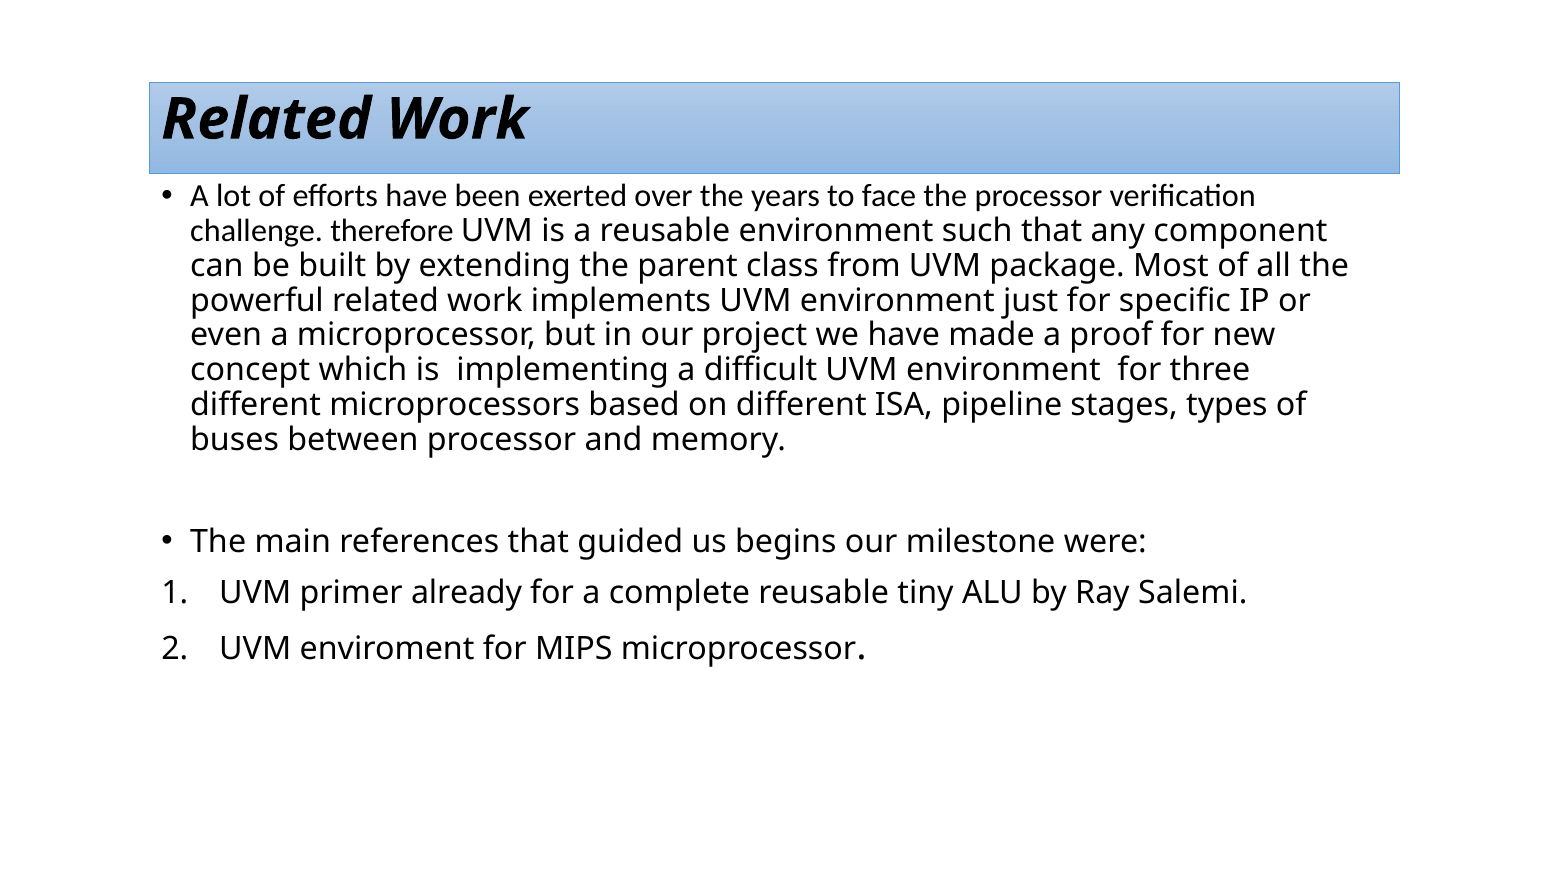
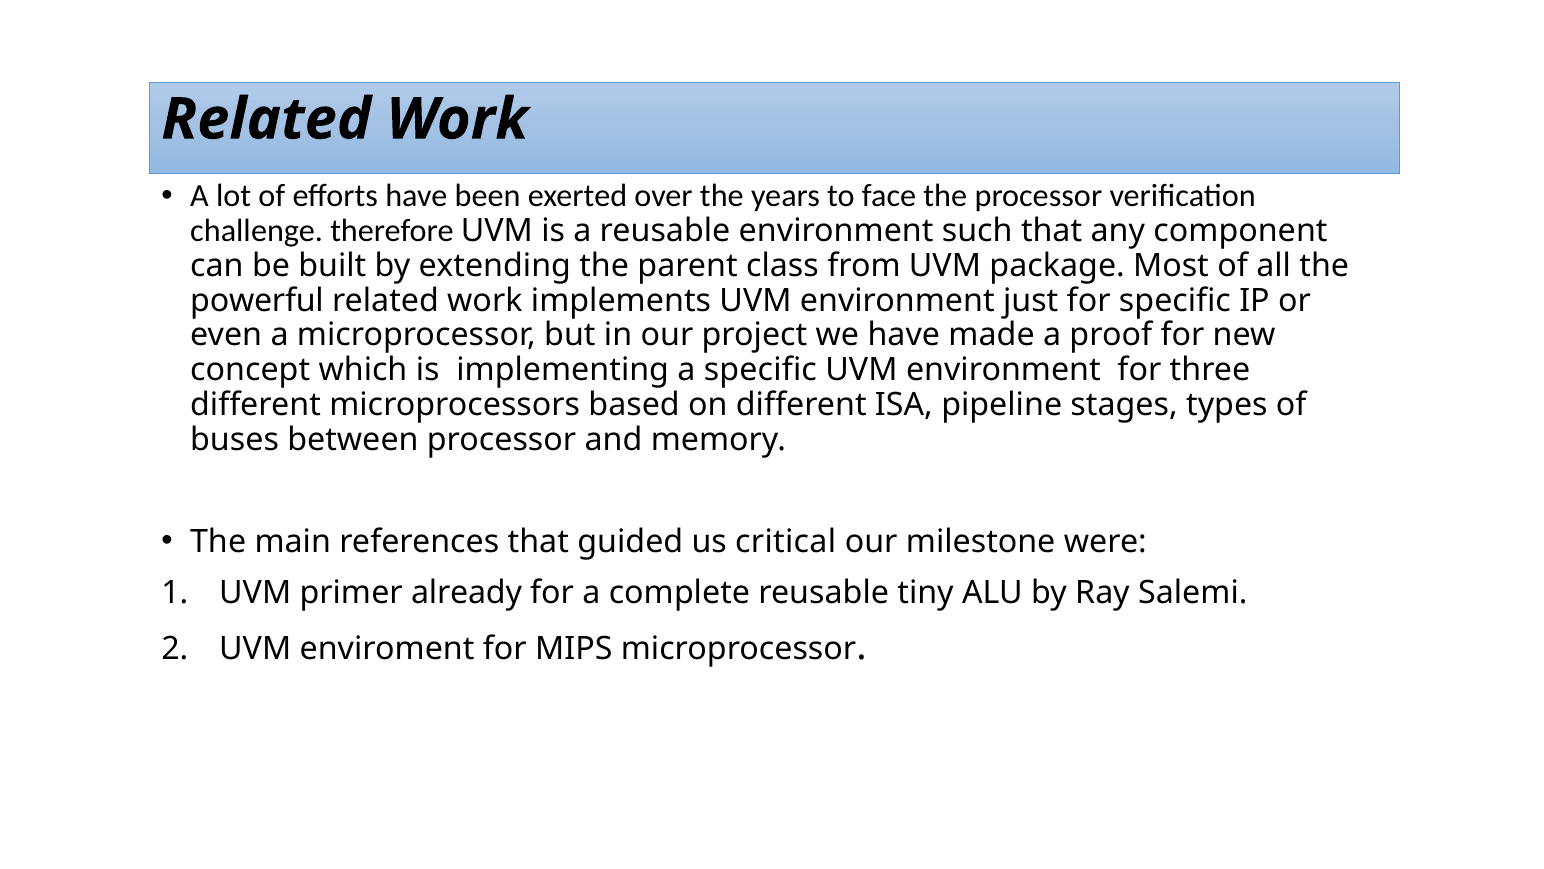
a difficult: difficult -> specific (760, 370)
begins: begins -> critical (786, 541)
